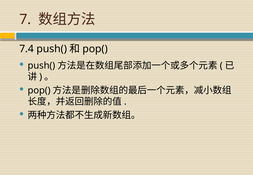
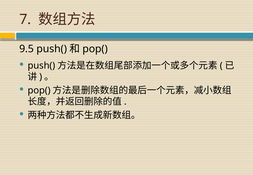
7.4: 7.4 -> 9.5 (27, 49)
